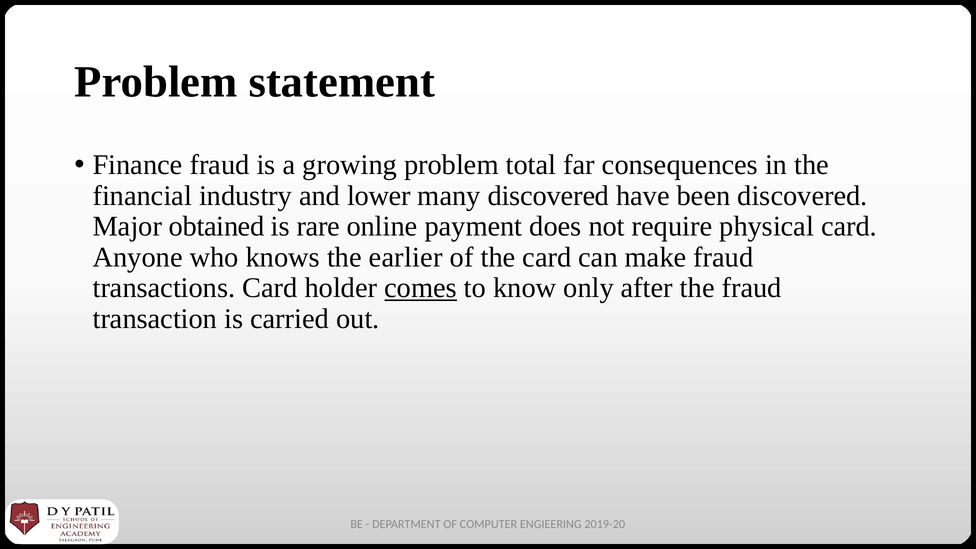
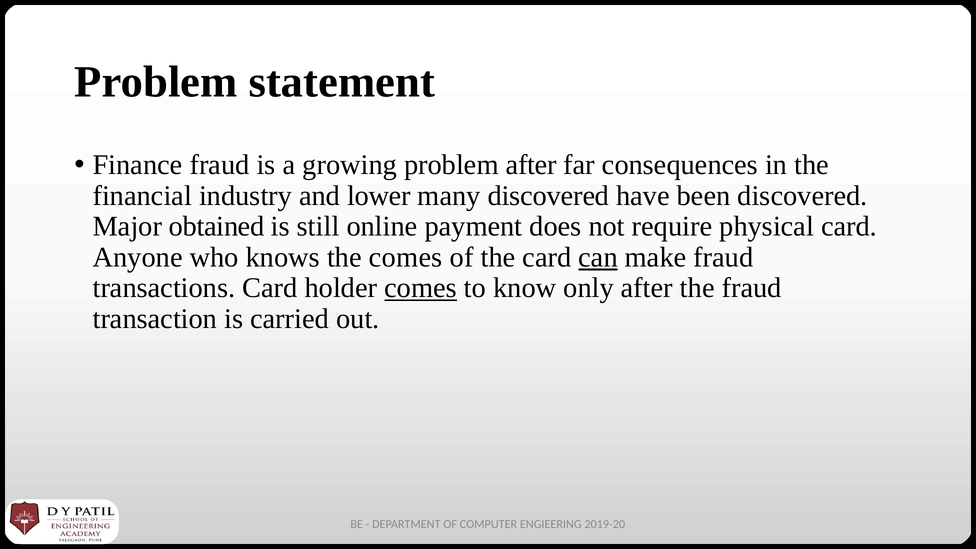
problem total: total -> after (531, 165)
rare: rare -> still (318, 227)
the earlier: earlier -> comes (406, 257)
can underline: none -> present (598, 257)
